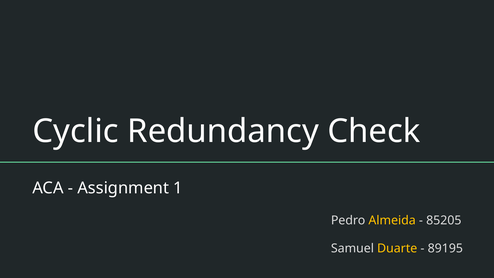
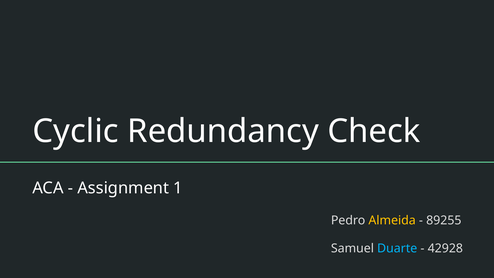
85205: 85205 -> 89255 (444, 220)
Duarte colour: yellow -> light blue (397, 248)
89195: 89195 -> 42928 (445, 248)
